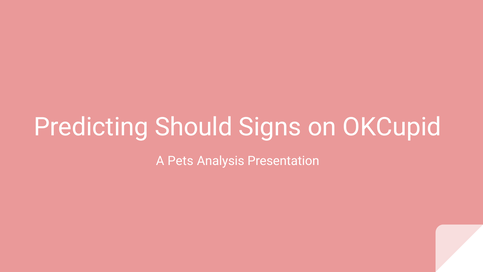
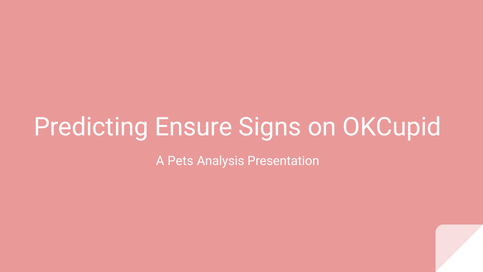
Should: Should -> Ensure (194, 127)
